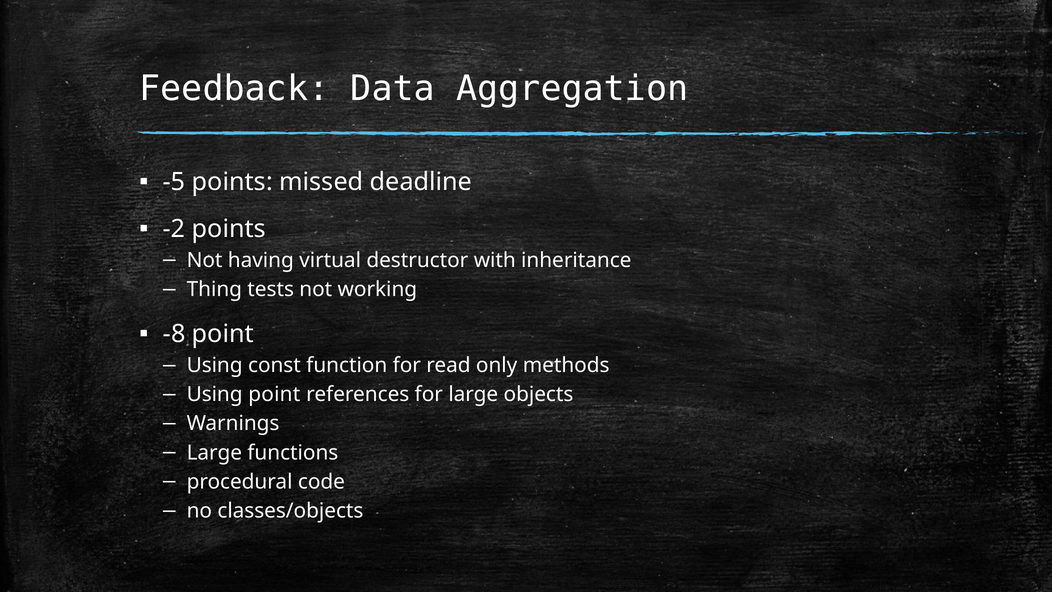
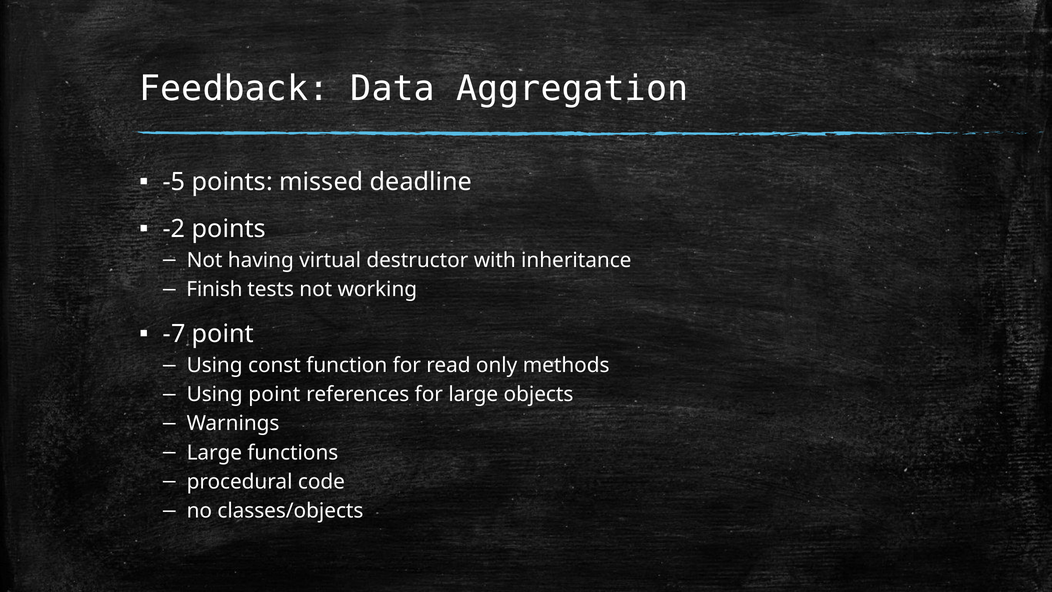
Thing: Thing -> Finish (214, 289)
-8: -8 -> -7 (174, 334)
